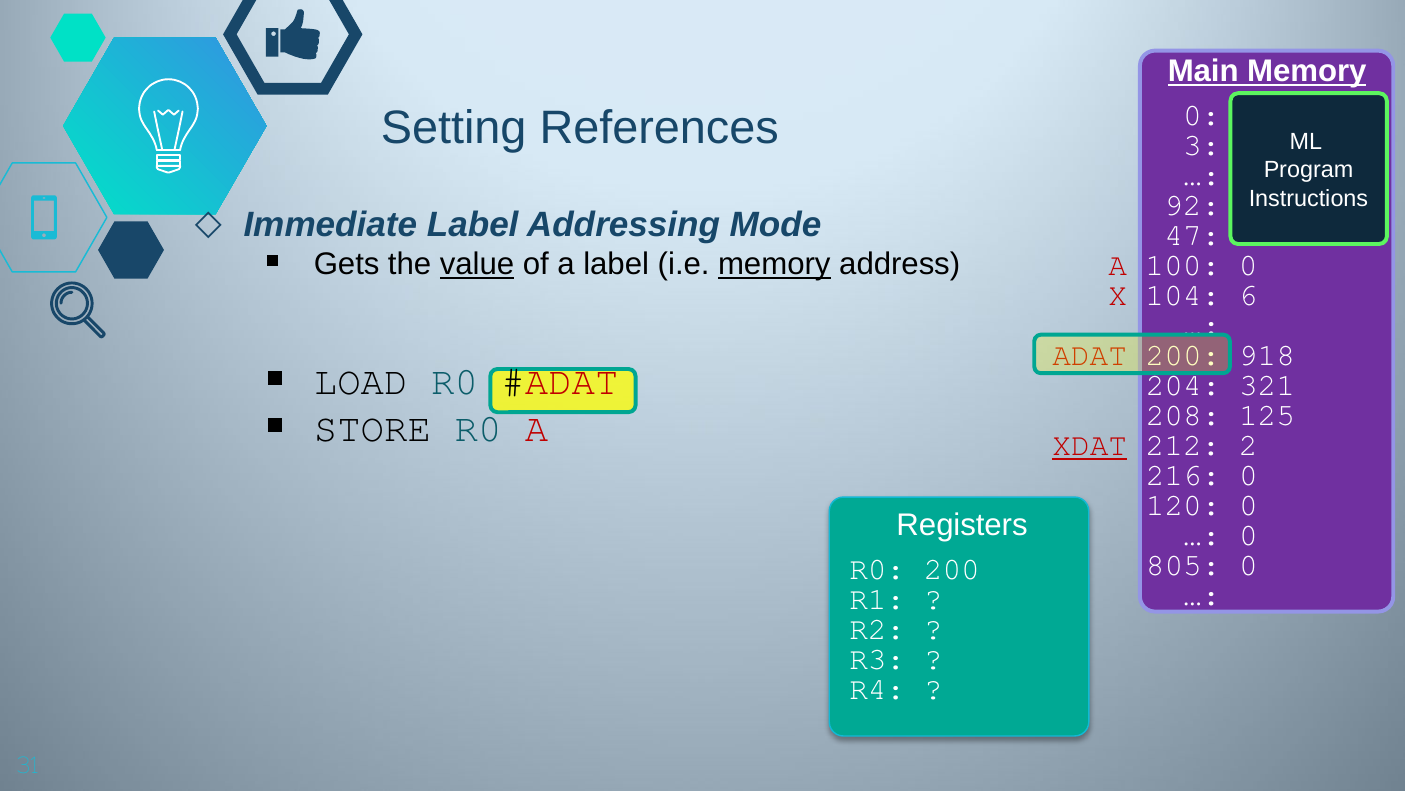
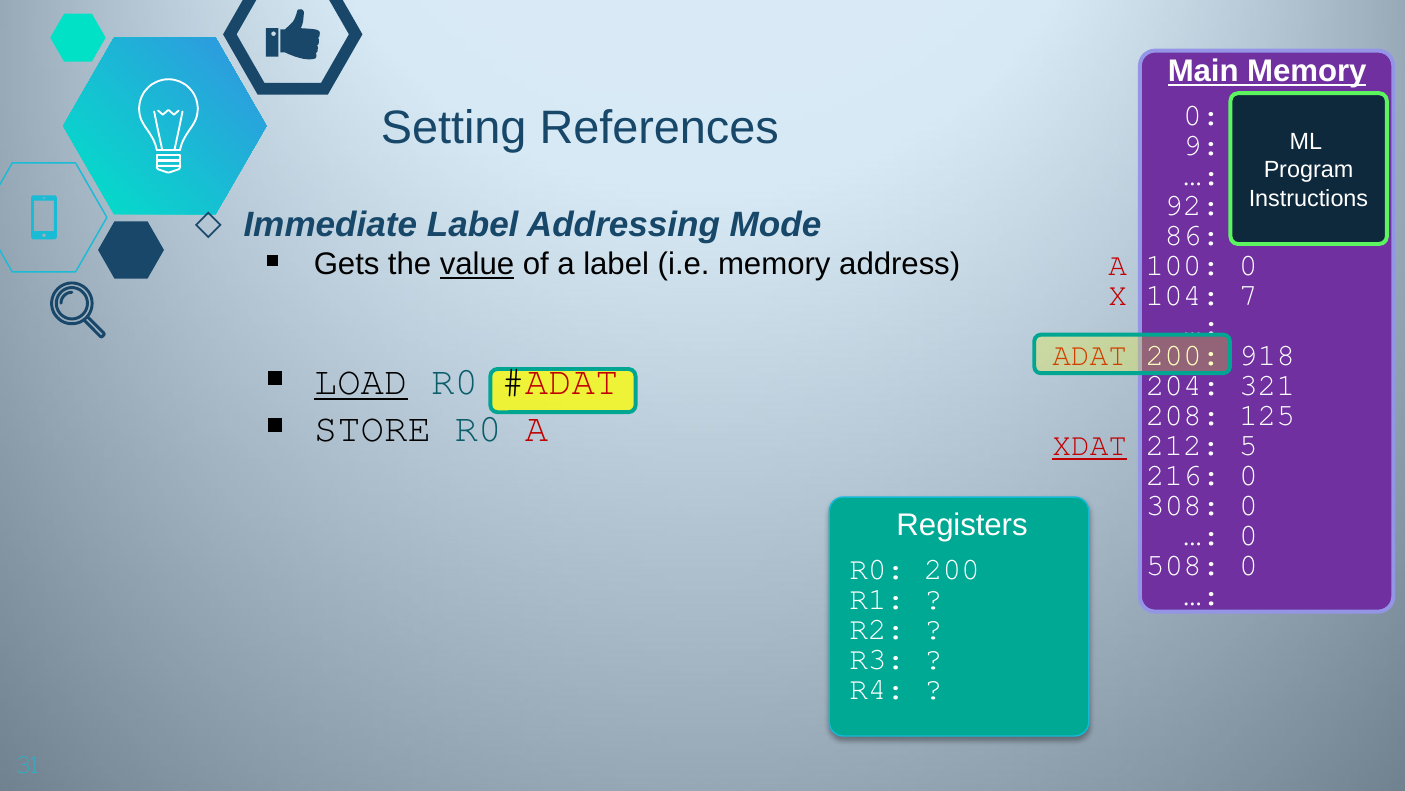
3: 3 -> 9 (1202, 145)
47: 47 -> 86 (1192, 235)
memory underline: present -> none (774, 264)
6: 6 -> 7 (1248, 295)
LOAD underline: none -> present (361, 382)
2: 2 -> 5 (1248, 445)
120: 120 -> 308 (1183, 505)
805: 805 -> 508 (1183, 565)
